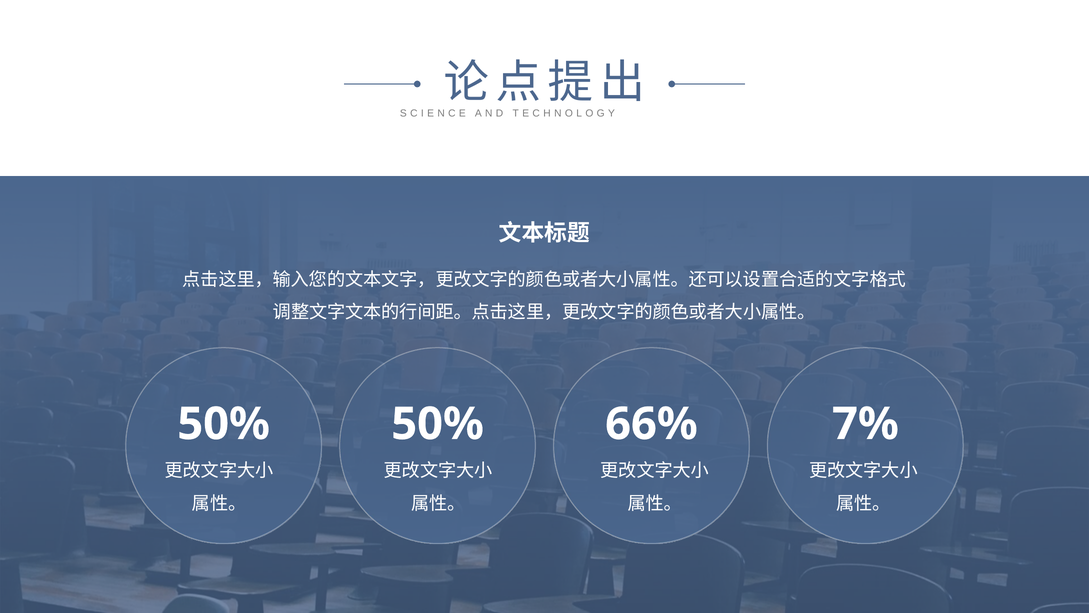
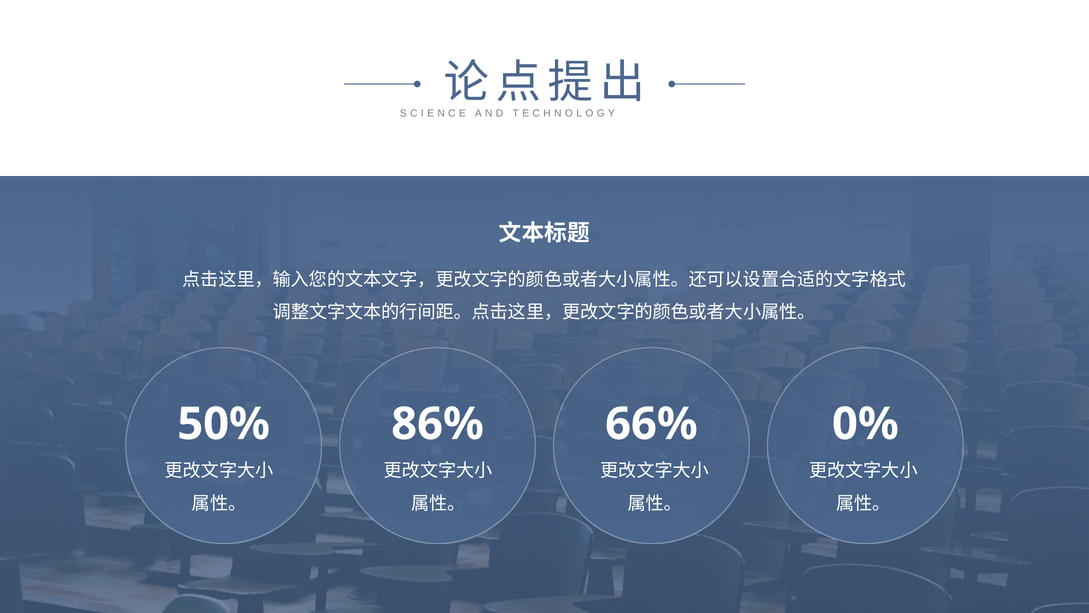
50% 50%: 50% -> 86% (438, 424)
7%: 7% -> 0% (865, 424)
